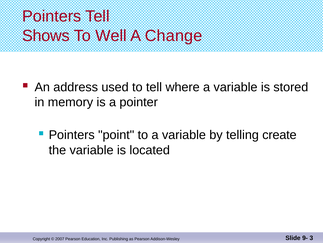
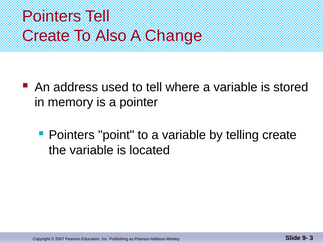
Shows: Shows -> Create (46, 36)
Well: Well -> Also (111, 36)
